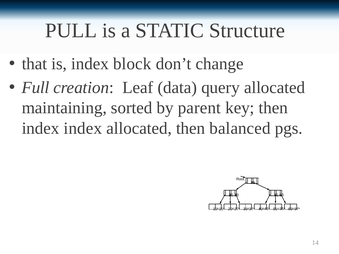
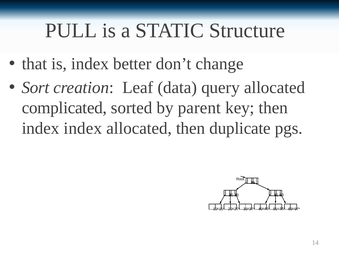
block: block -> better (132, 64)
Full: Full -> Sort (35, 88)
maintaining: maintaining -> complicated (64, 108)
balanced: balanced -> duplicate (240, 128)
